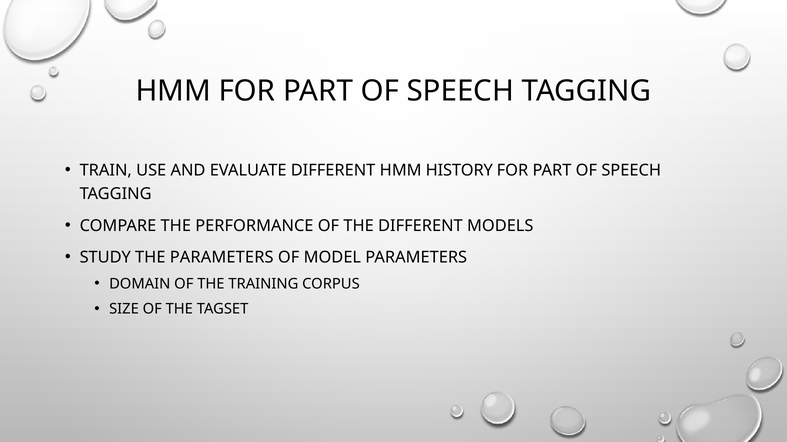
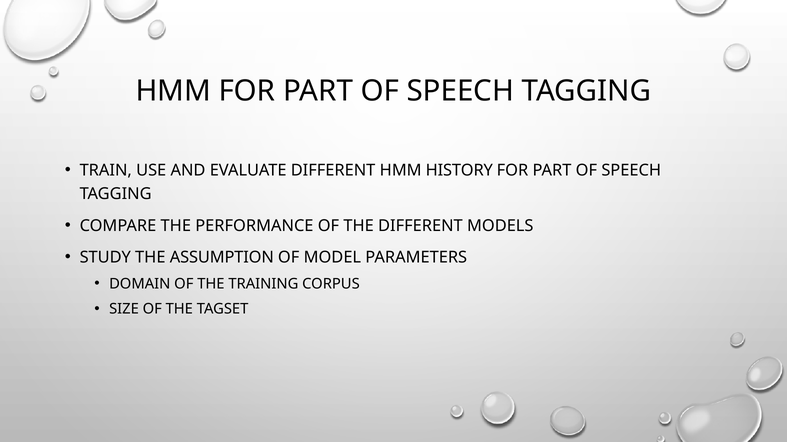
THE PARAMETERS: PARAMETERS -> ASSUMPTION (222, 258)
